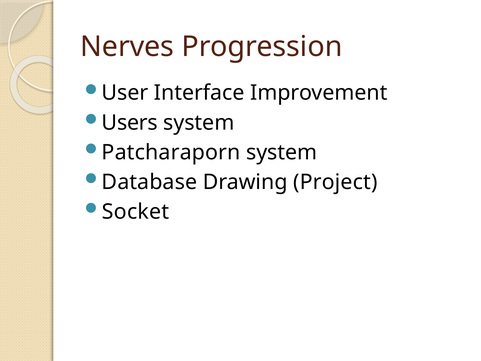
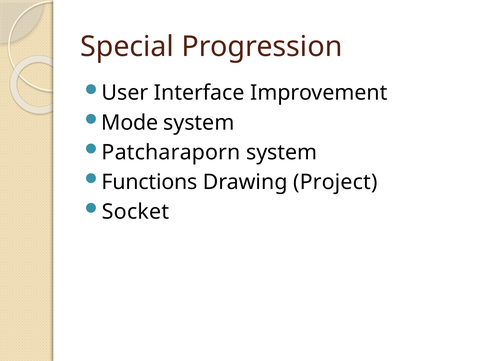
Nerves: Nerves -> Special (127, 47)
Users: Users -> Mode (130, 123)
Database: Database -> Functions (150, 182)
